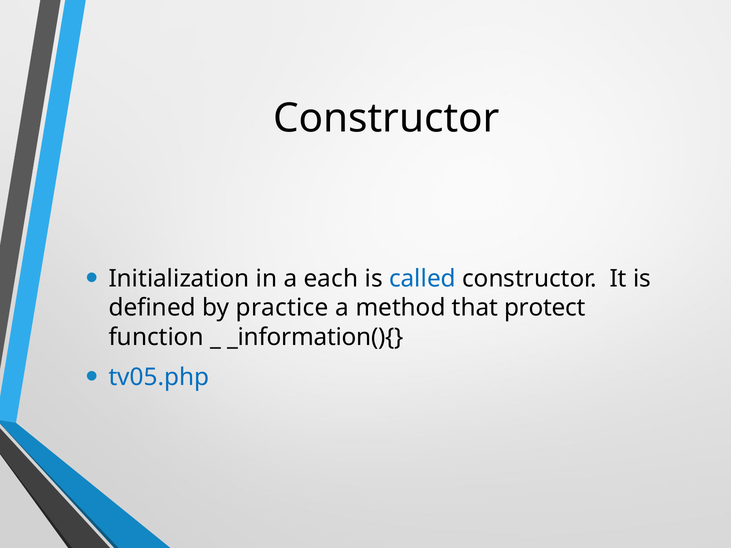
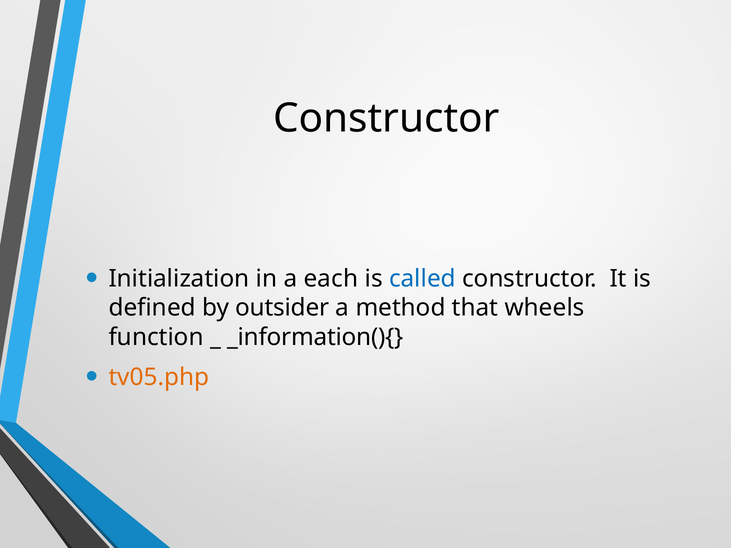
practice: practice -> outsider (282, 308)
protect: protect -> wheels (545, 308)
tv05.php colour: blue -> orange (159, 377)
